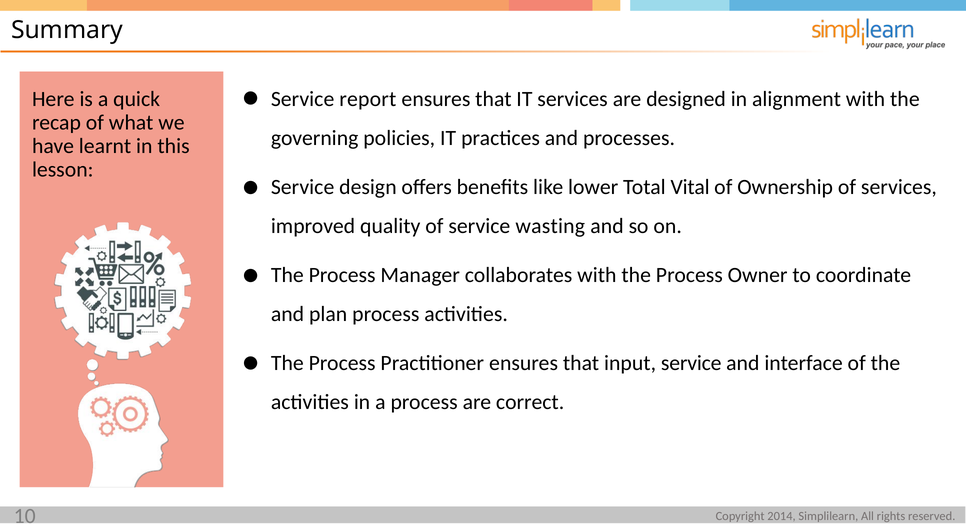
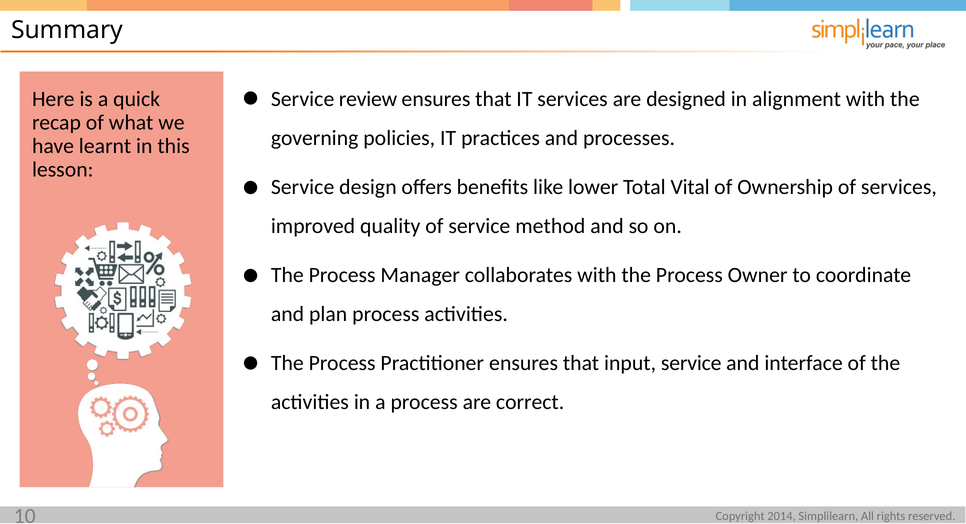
report: report -> review (368, 99)
wasting: wasting -> method (550, 226)
